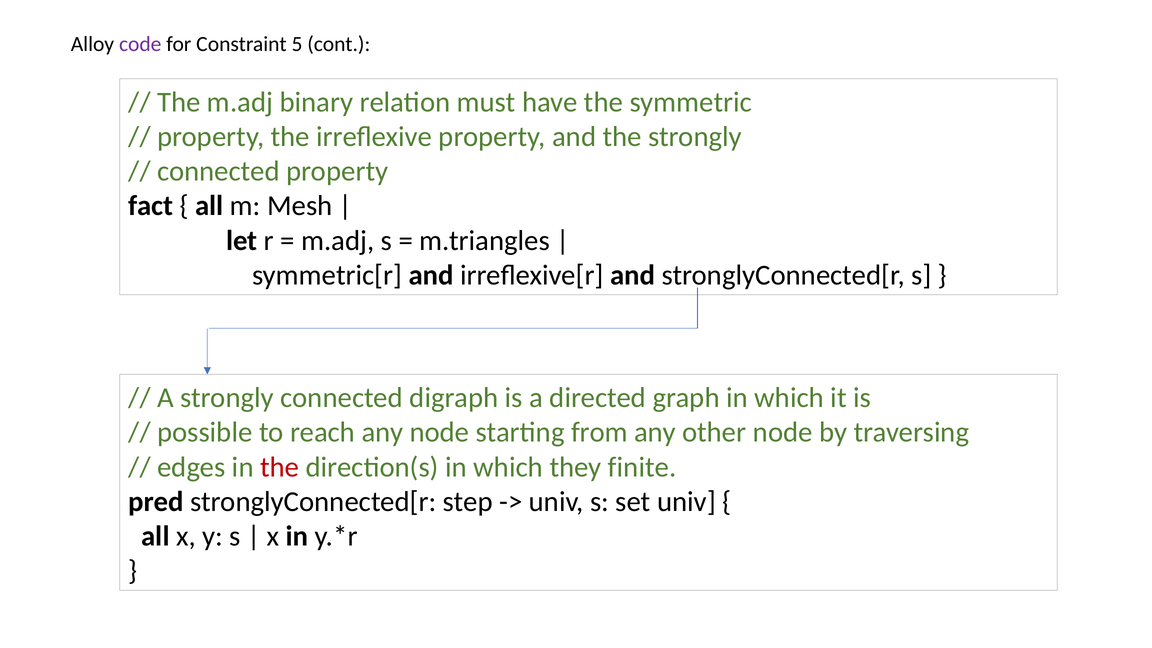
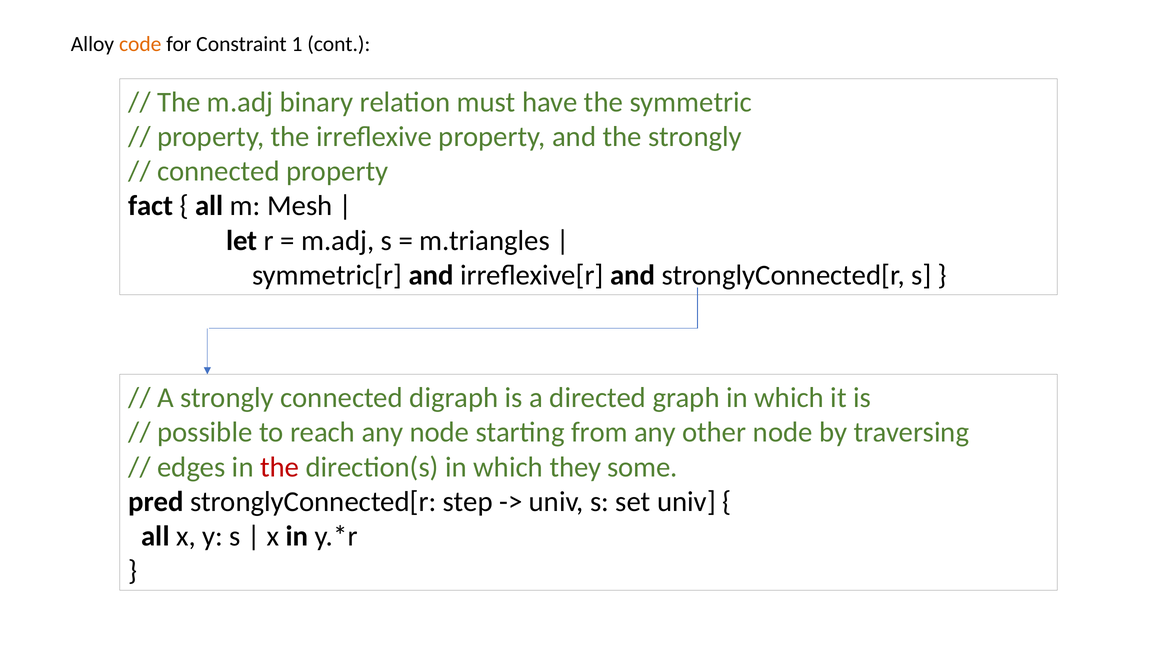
code colour: purple -> orange (140, 44)
5: 5 -> 1 (297, 44)
finite: finite -> some (642, 467)
